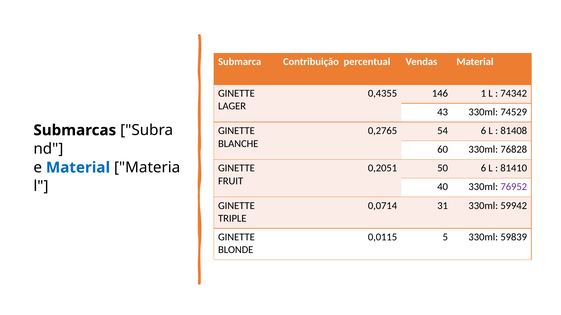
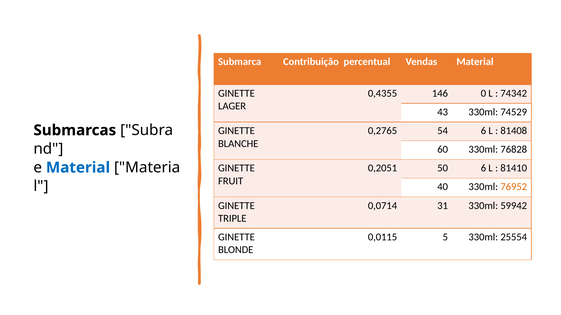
1: 1 -> 0 (483, 93)
76952 colour: purple -> orange (514, 187)
59839: 59839 -> 25554 (514, 237)
